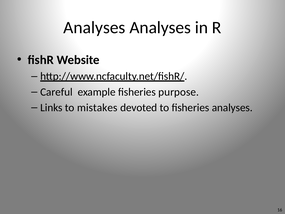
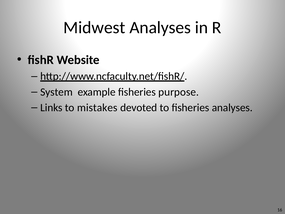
Analyses: Analyses -> Midwest (94, 28)
Careful: Careful -> System (56, 92)
